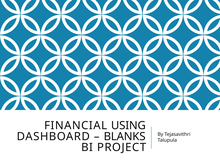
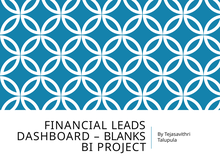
USING: USING -> LEADS (128, 126)
